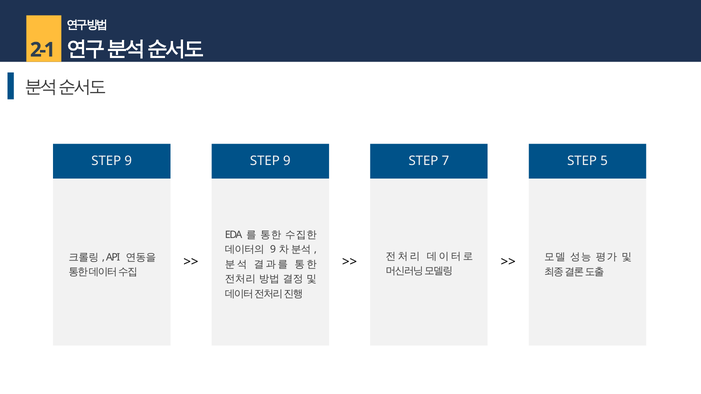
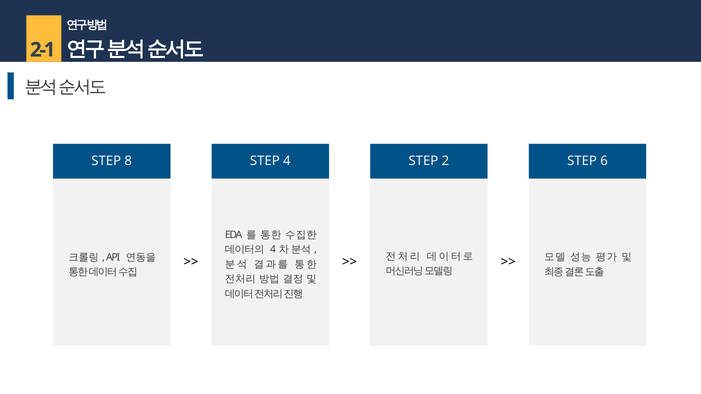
9: 9 -> 8 (128, 161)
9: 9 -> 4 (287, 161)
7: 7 -> 2 (445, 161)
5: 5 -> 6 (604, 161)
9: 9 -> 4 (273, 250)
